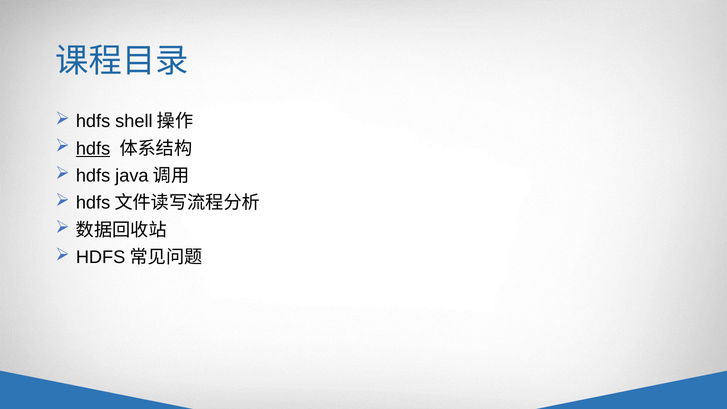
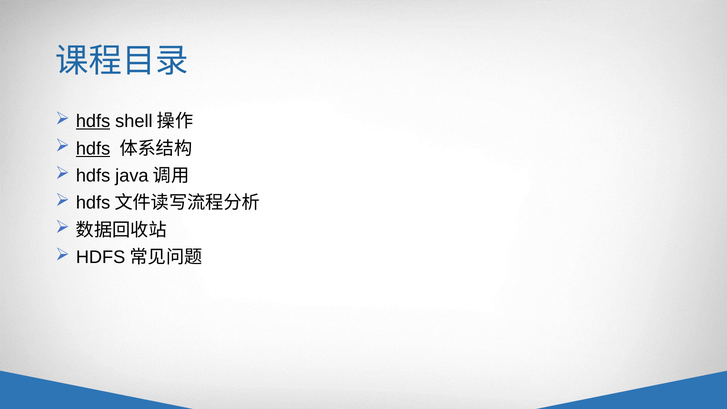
hdfs underline: none -> present (93, 121)
